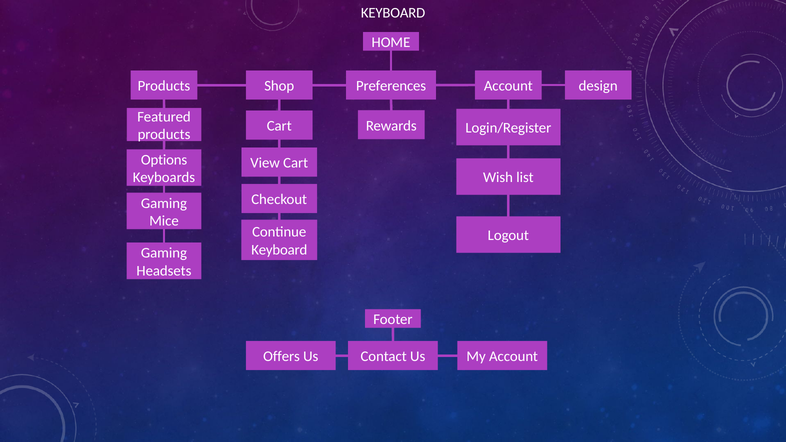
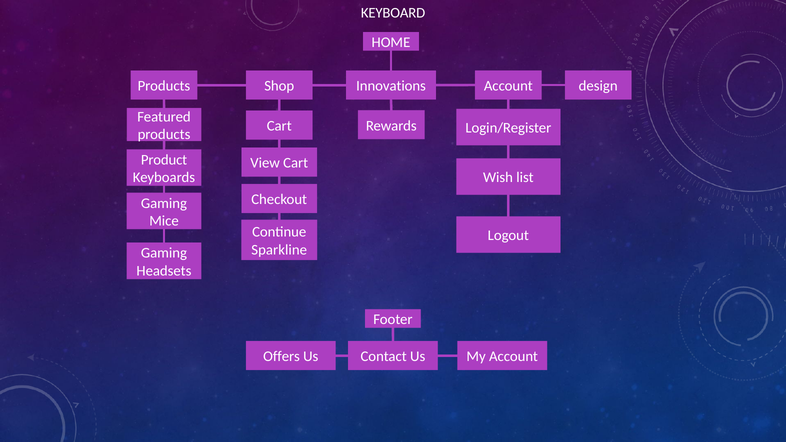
Preferences: Preferences -> Innovations (391, 86)
Options: Options -> Product (164, 160)
Keyboard: Keyboard -> Sparkline (279, 250)
